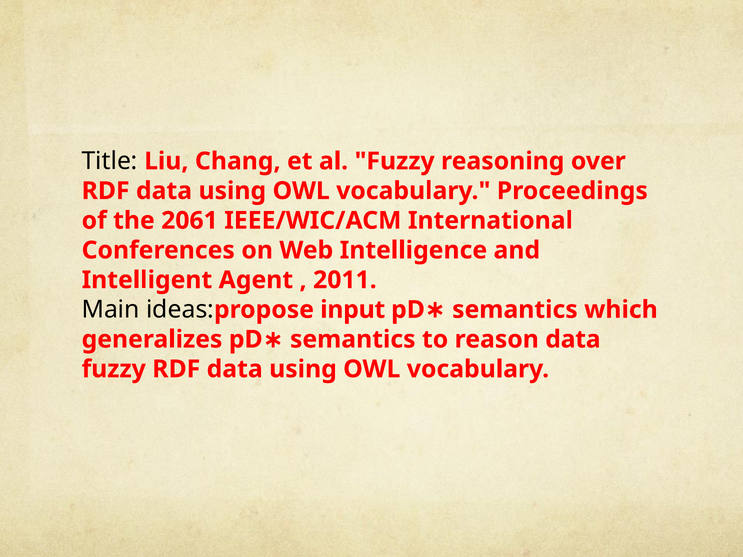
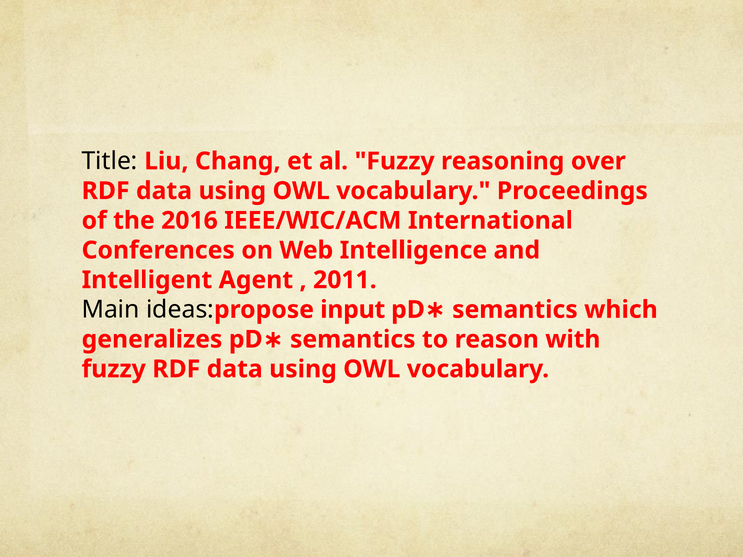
2061: 2061 -> 2016 (189, 221)
reason data: data -> with (573, 340)
